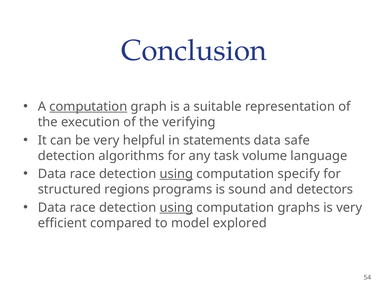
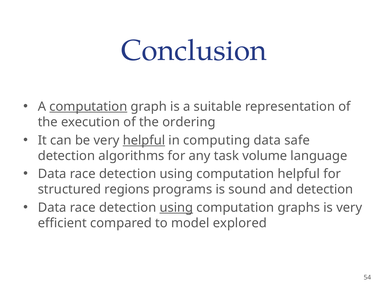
verifying: verifying -> ordering (189, 122)
helpful underline: none -> present (144, 140)
statements: statements -> computing (217, 140)
using underline: present -> none (176, 174)
computation specify: specify -> helpful (299, 174)
and detectors: detectors -> detection (325, 189)
